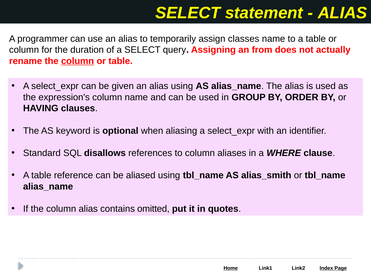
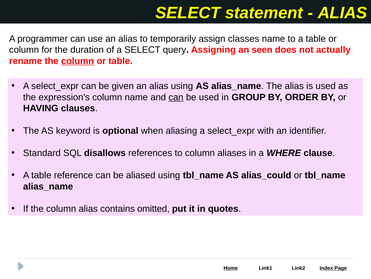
from: from -> seen (262, 50)
can underline: none -> present (176, 97)
alias_smith: alias_smith -> alias_could (266, 175)
